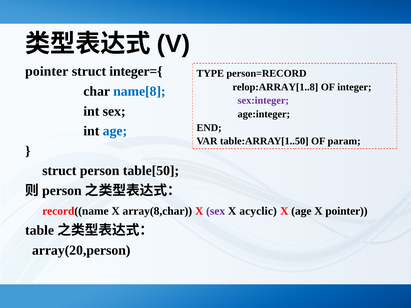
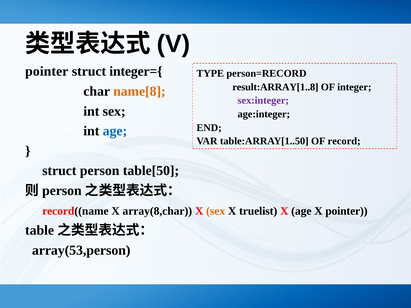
relop:ARRAY[1..8: relop:ARRAY[1..8 -> result:ARRAY[1..8 (275, 87)
name[8 colour: blue -> orange (139, 91)
param: param -> record (344, 141)
sex colour: purple -> orange (216, 211)
acyclic: acyclic -> truelist (258, 211)
array(20,person: array(20,person -> array(53,person (81, 250)
